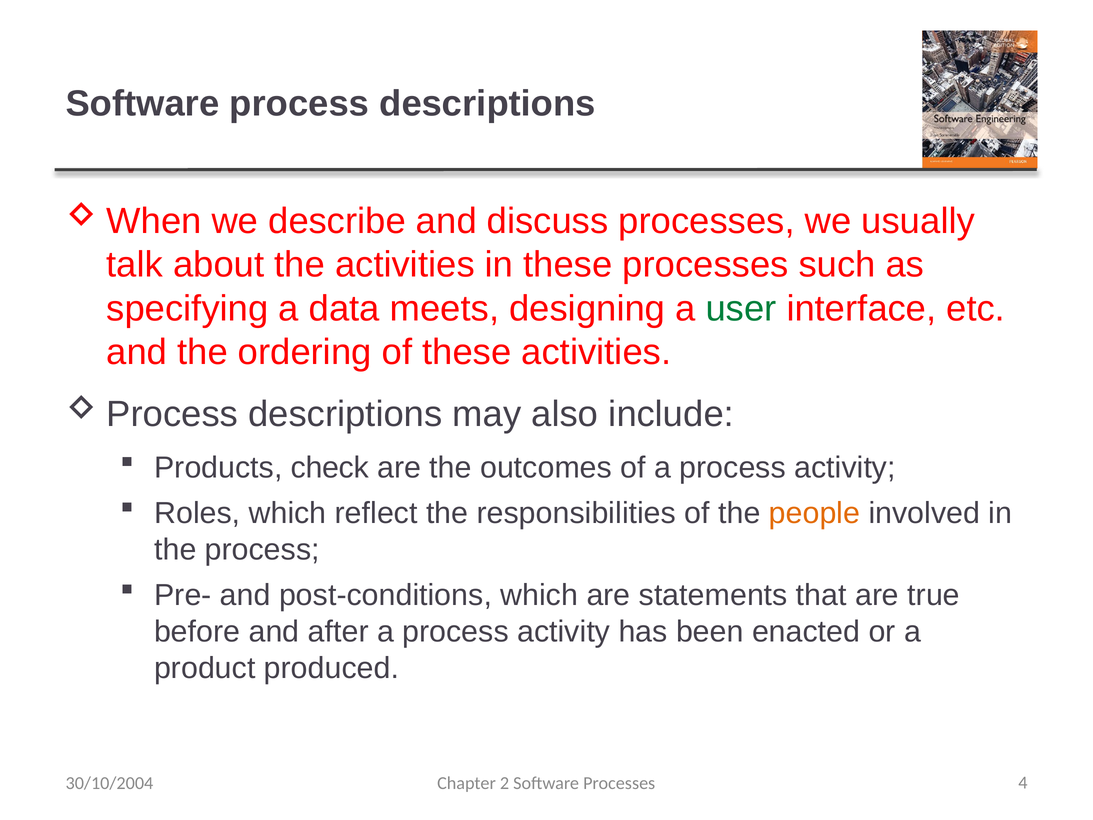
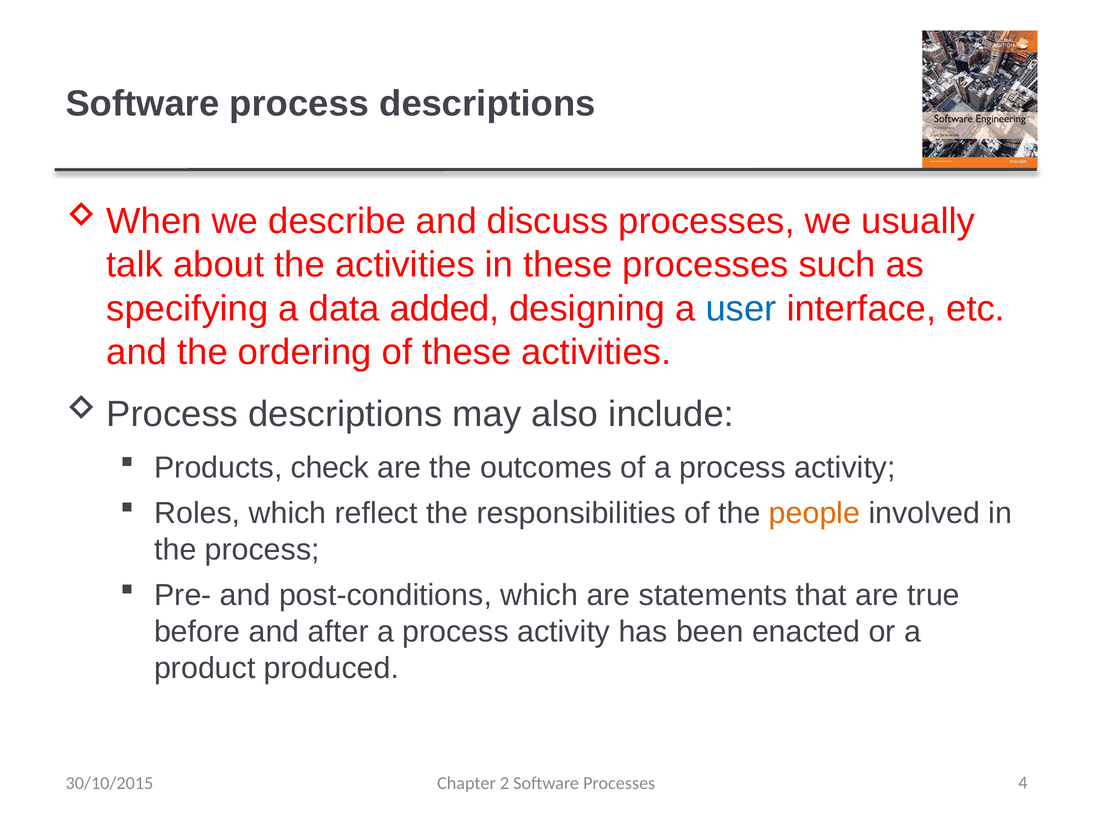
meets: meets -> added (445, 309)
user colour: green -> blue (741, 309)
30/10/2004: 30/10/2004 -> 30/10/2015 (109, 783)
